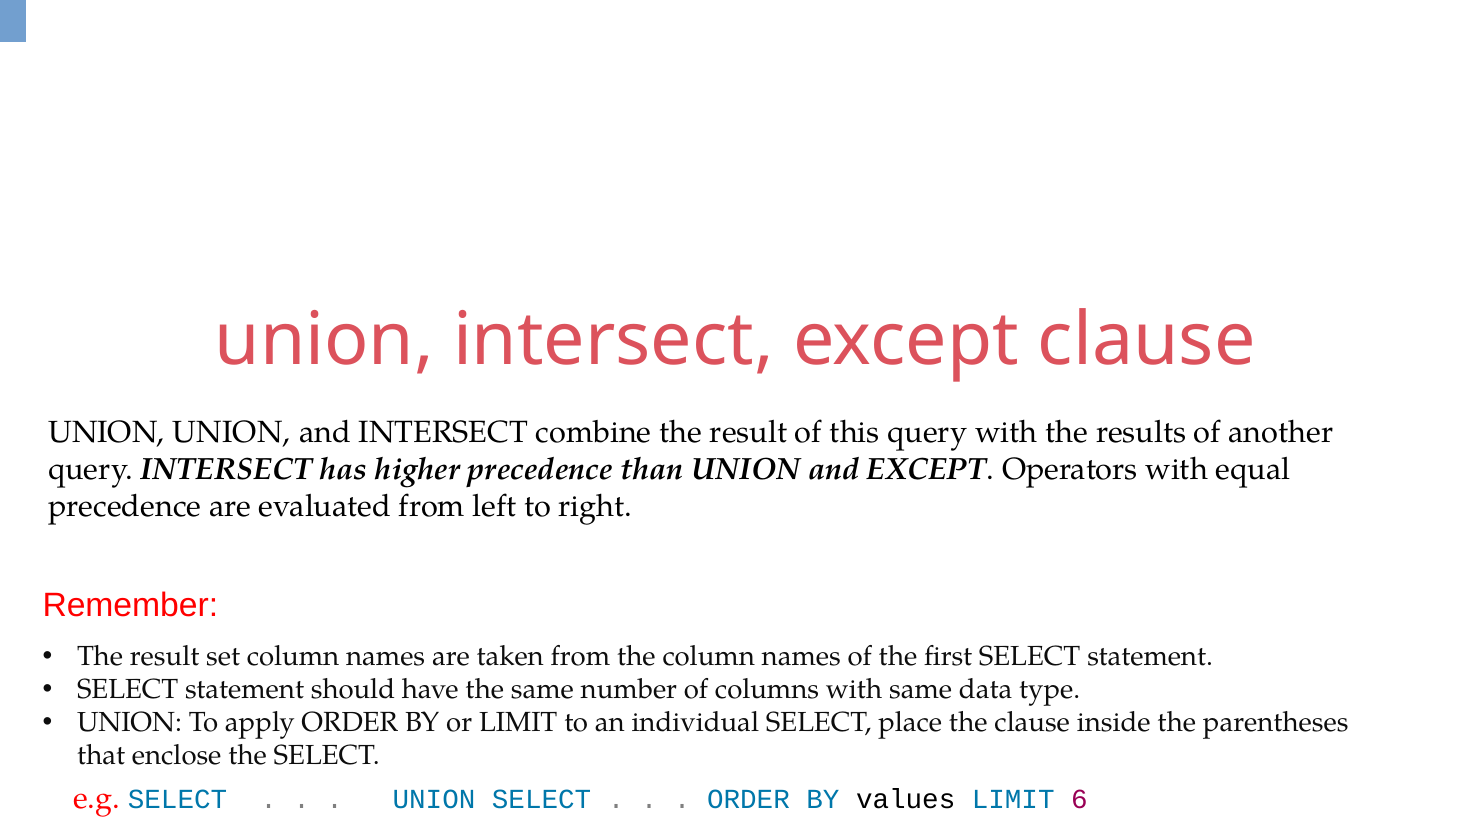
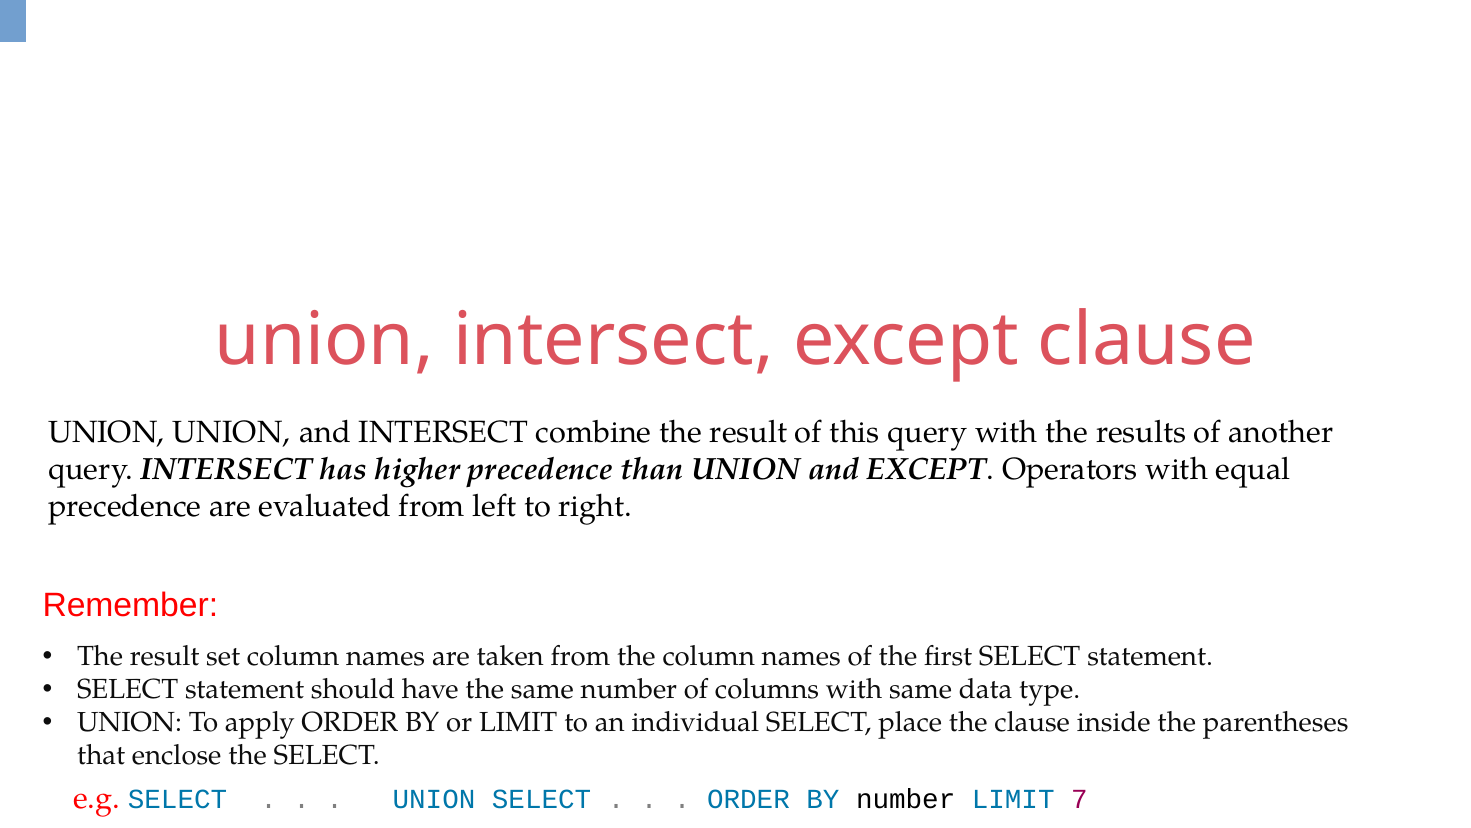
BY values: values -> number (906, 799)
6: 6 -> 7 (1079, 799)
